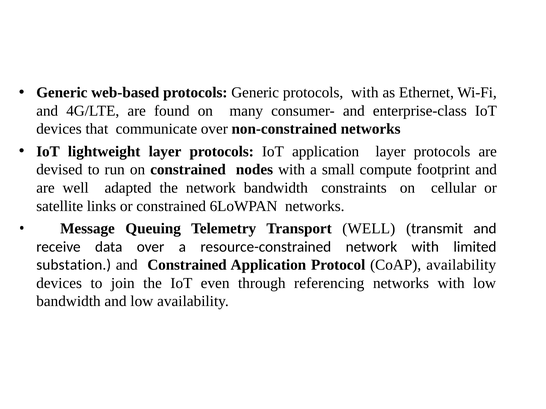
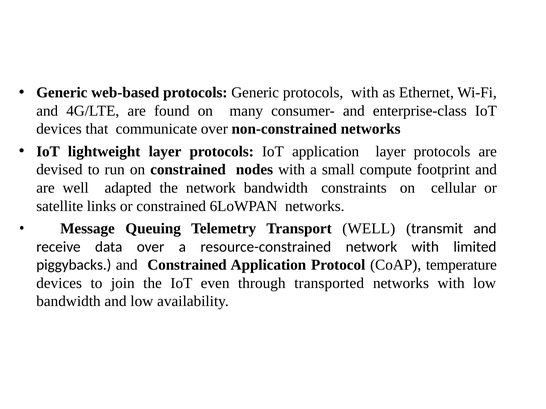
substation: substation -> piggybacks (74, 265)
CoAP availability: availability -> temperature (461, 265)
referencing: referencing -> transported (329, 283)
